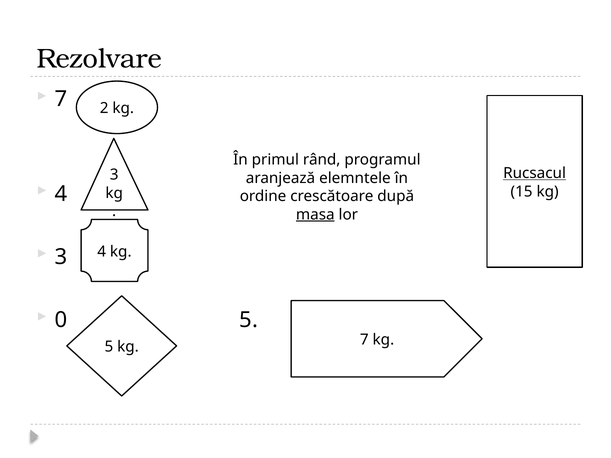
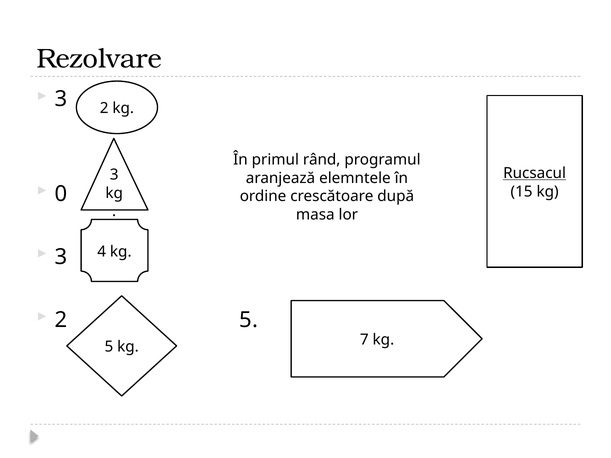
7: 7 -> 3 (61, 99)
4: 4 -> 0 (61, 194)
masa underline: present -> none (315, 215)
0: 0 -> 2 (61, 320)
